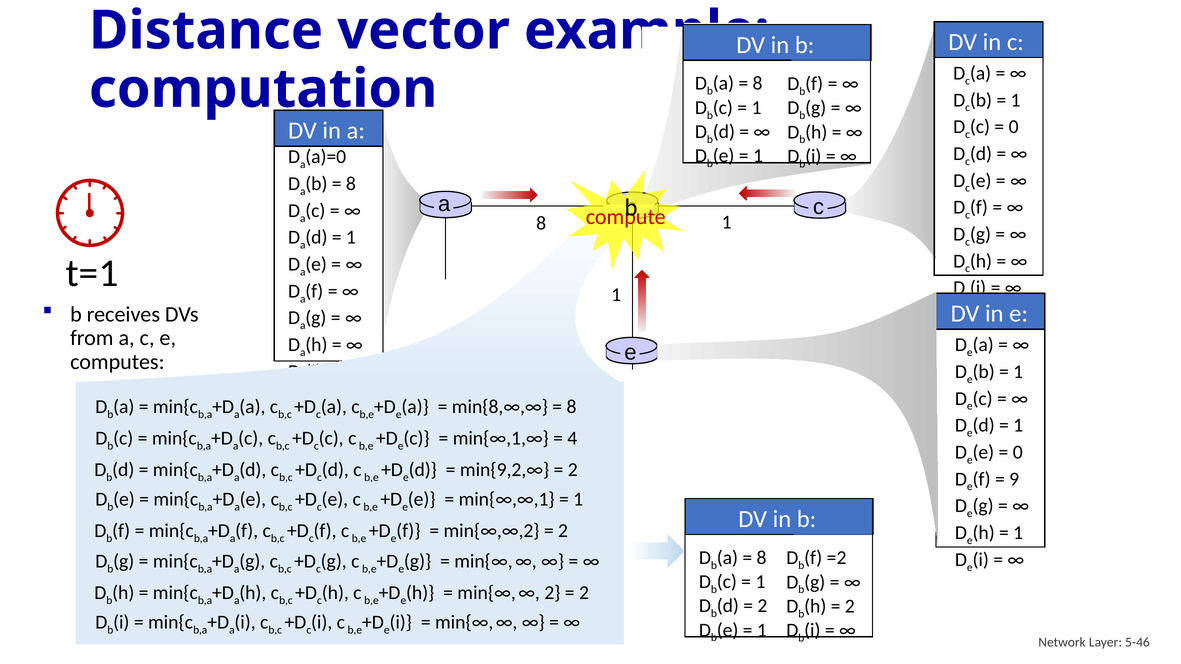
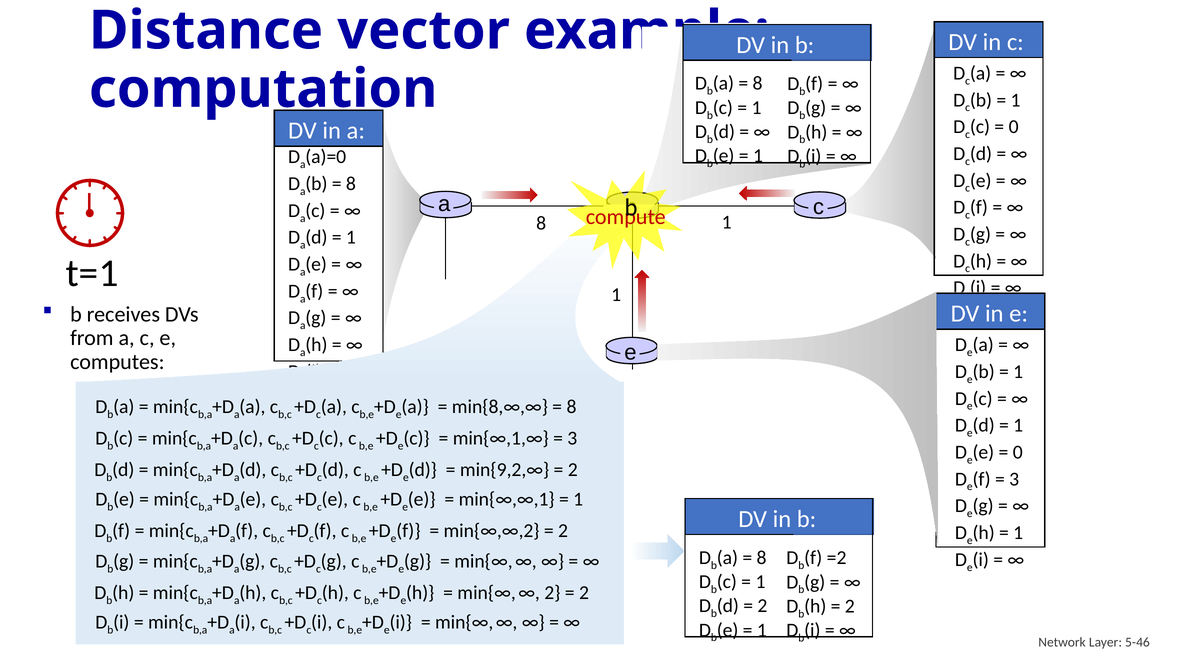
4: 4 -> 3 (572, 439)
9: 9 -> 3 (1014, 479)
